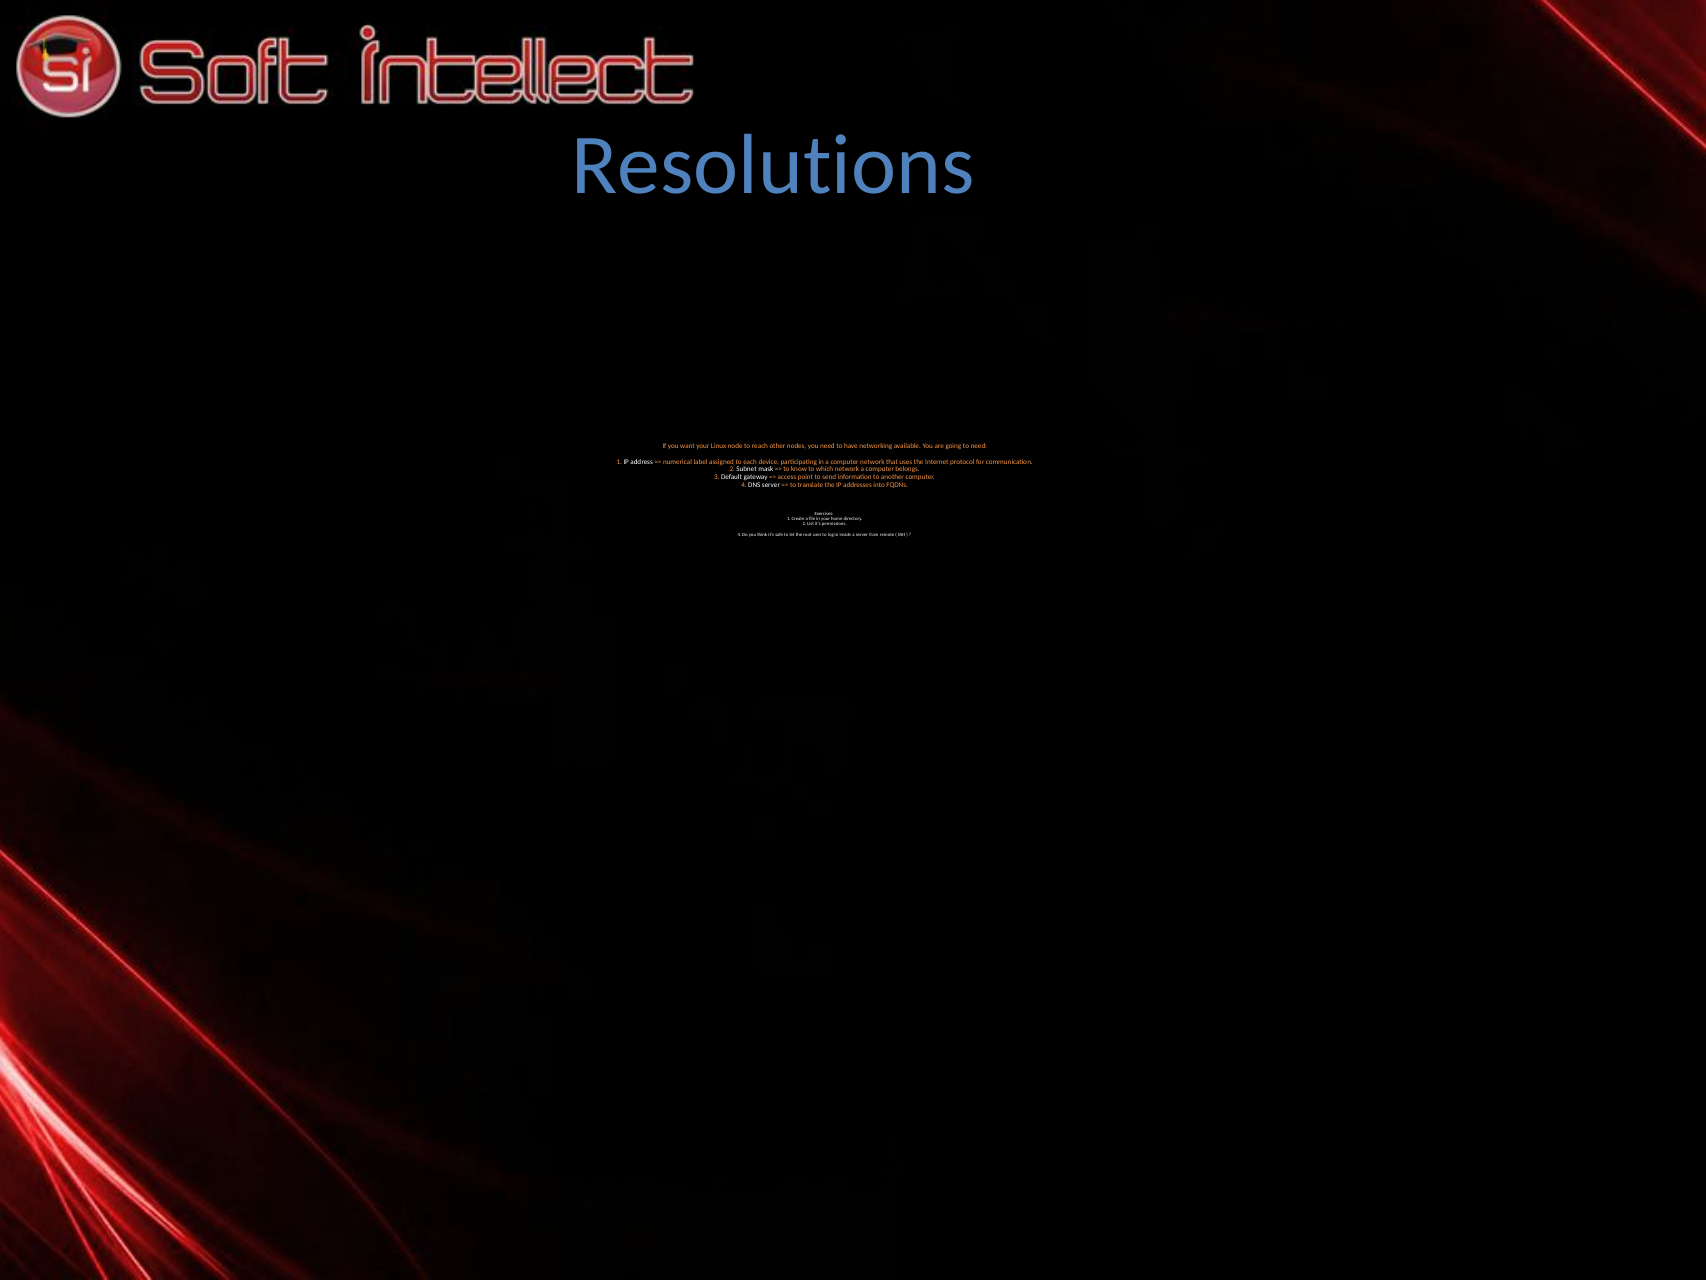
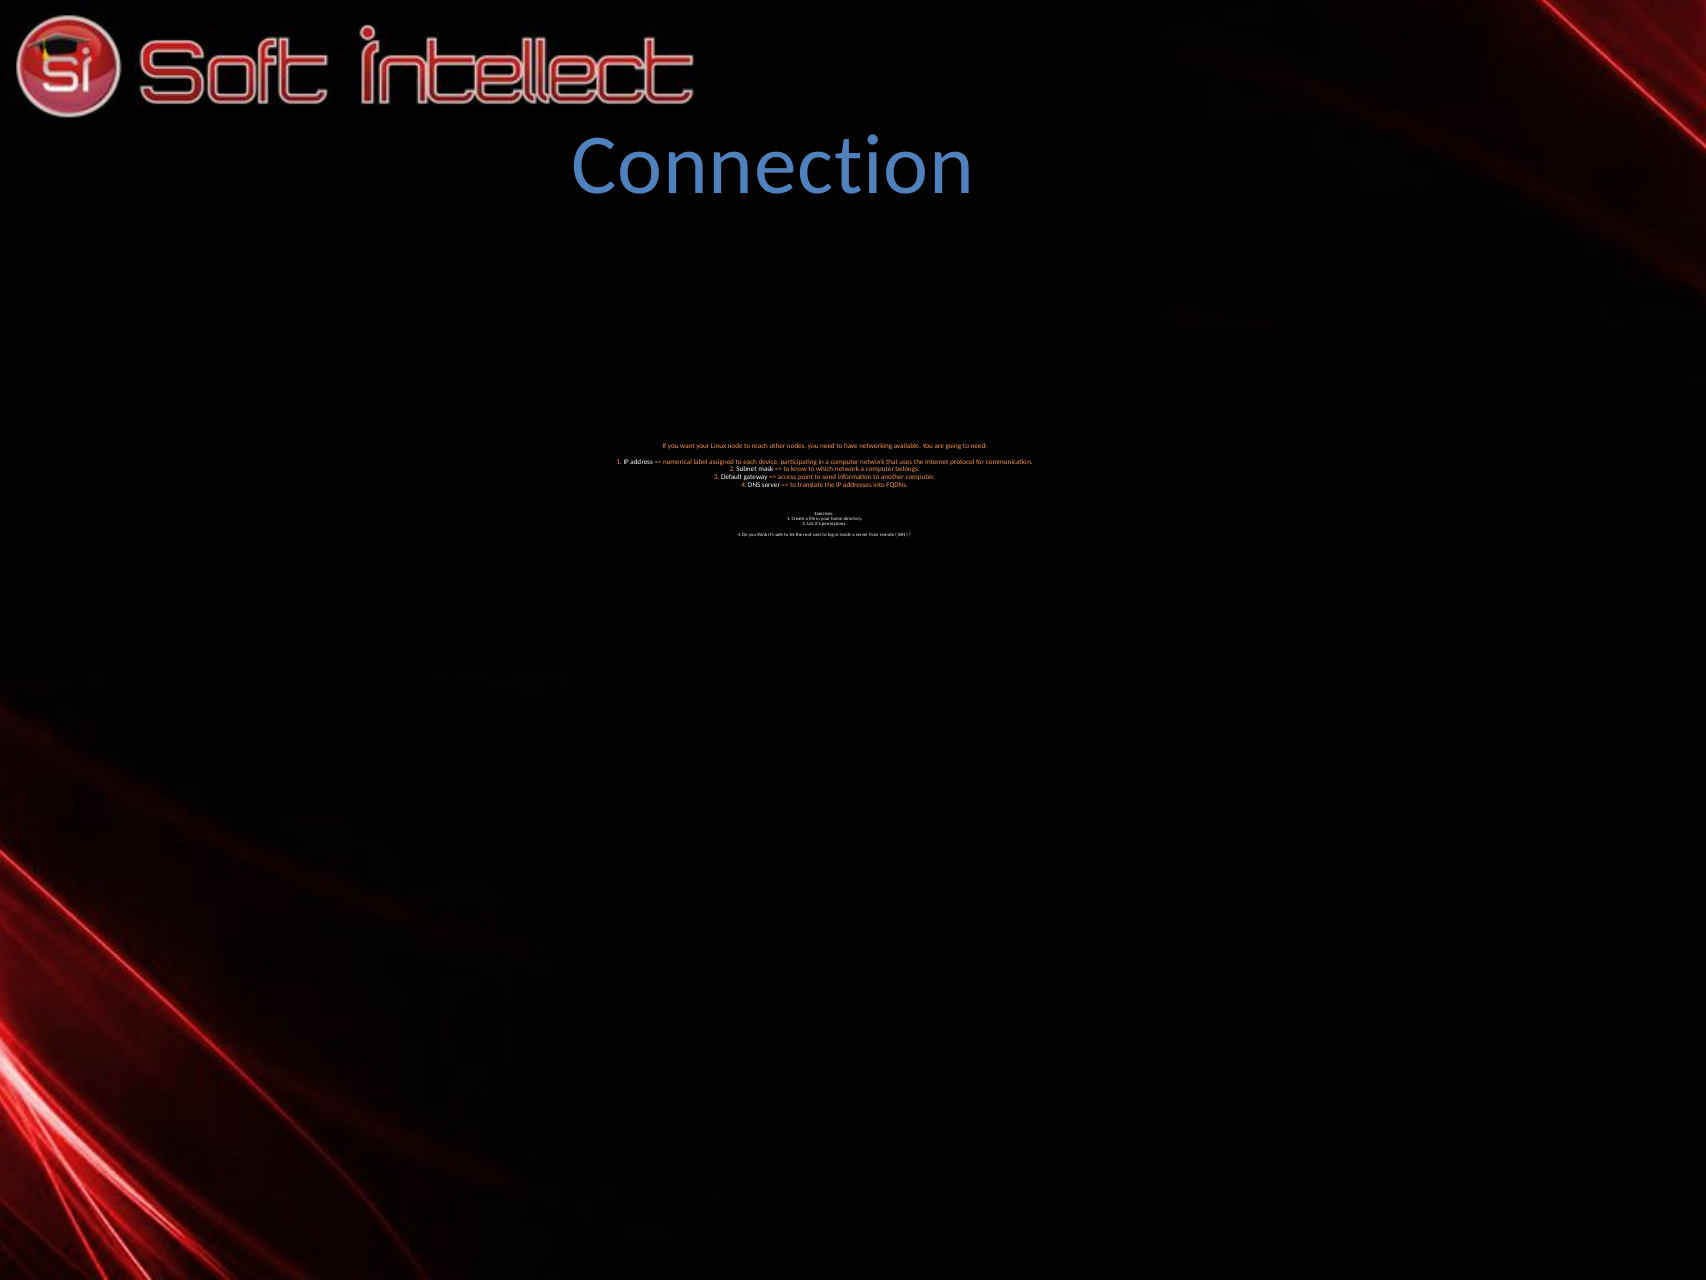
Resolutions: Resolutions -> Connection (773, 165)
